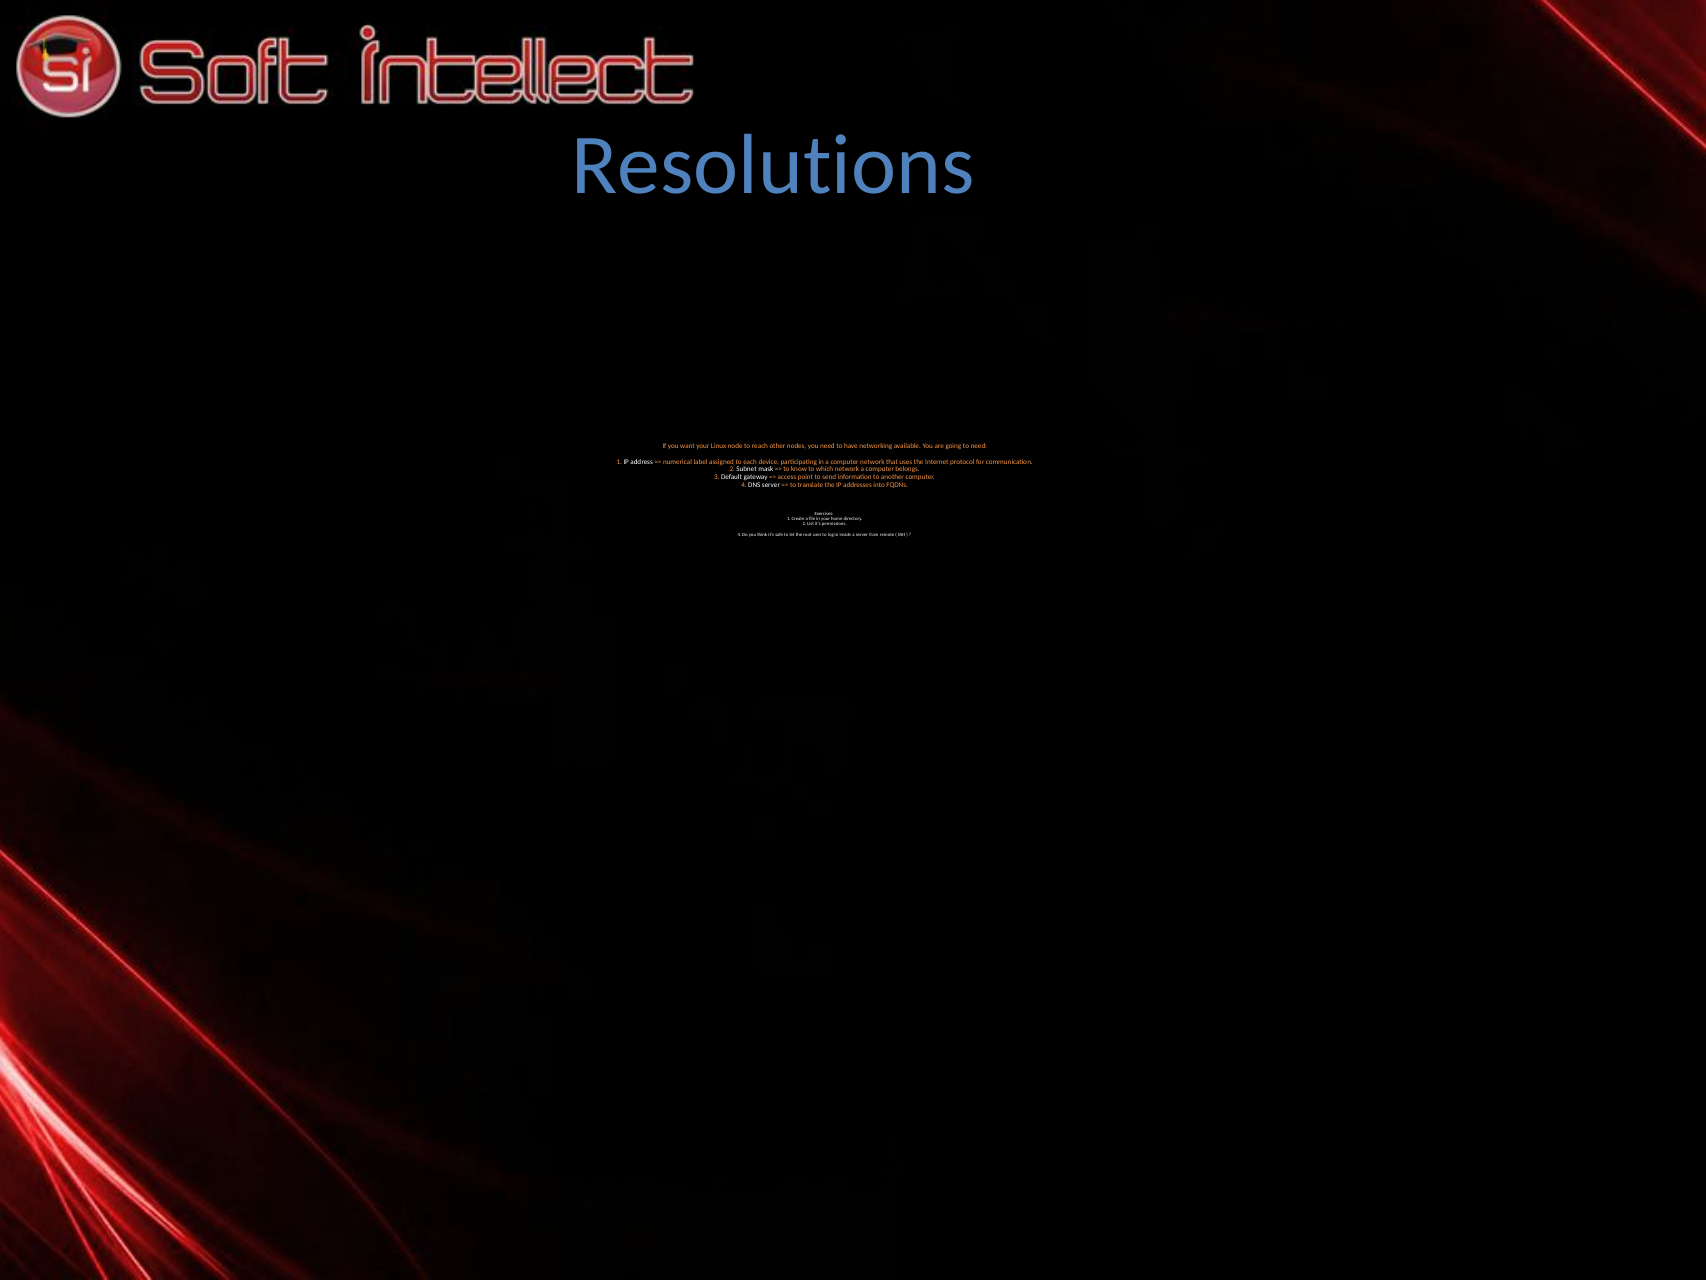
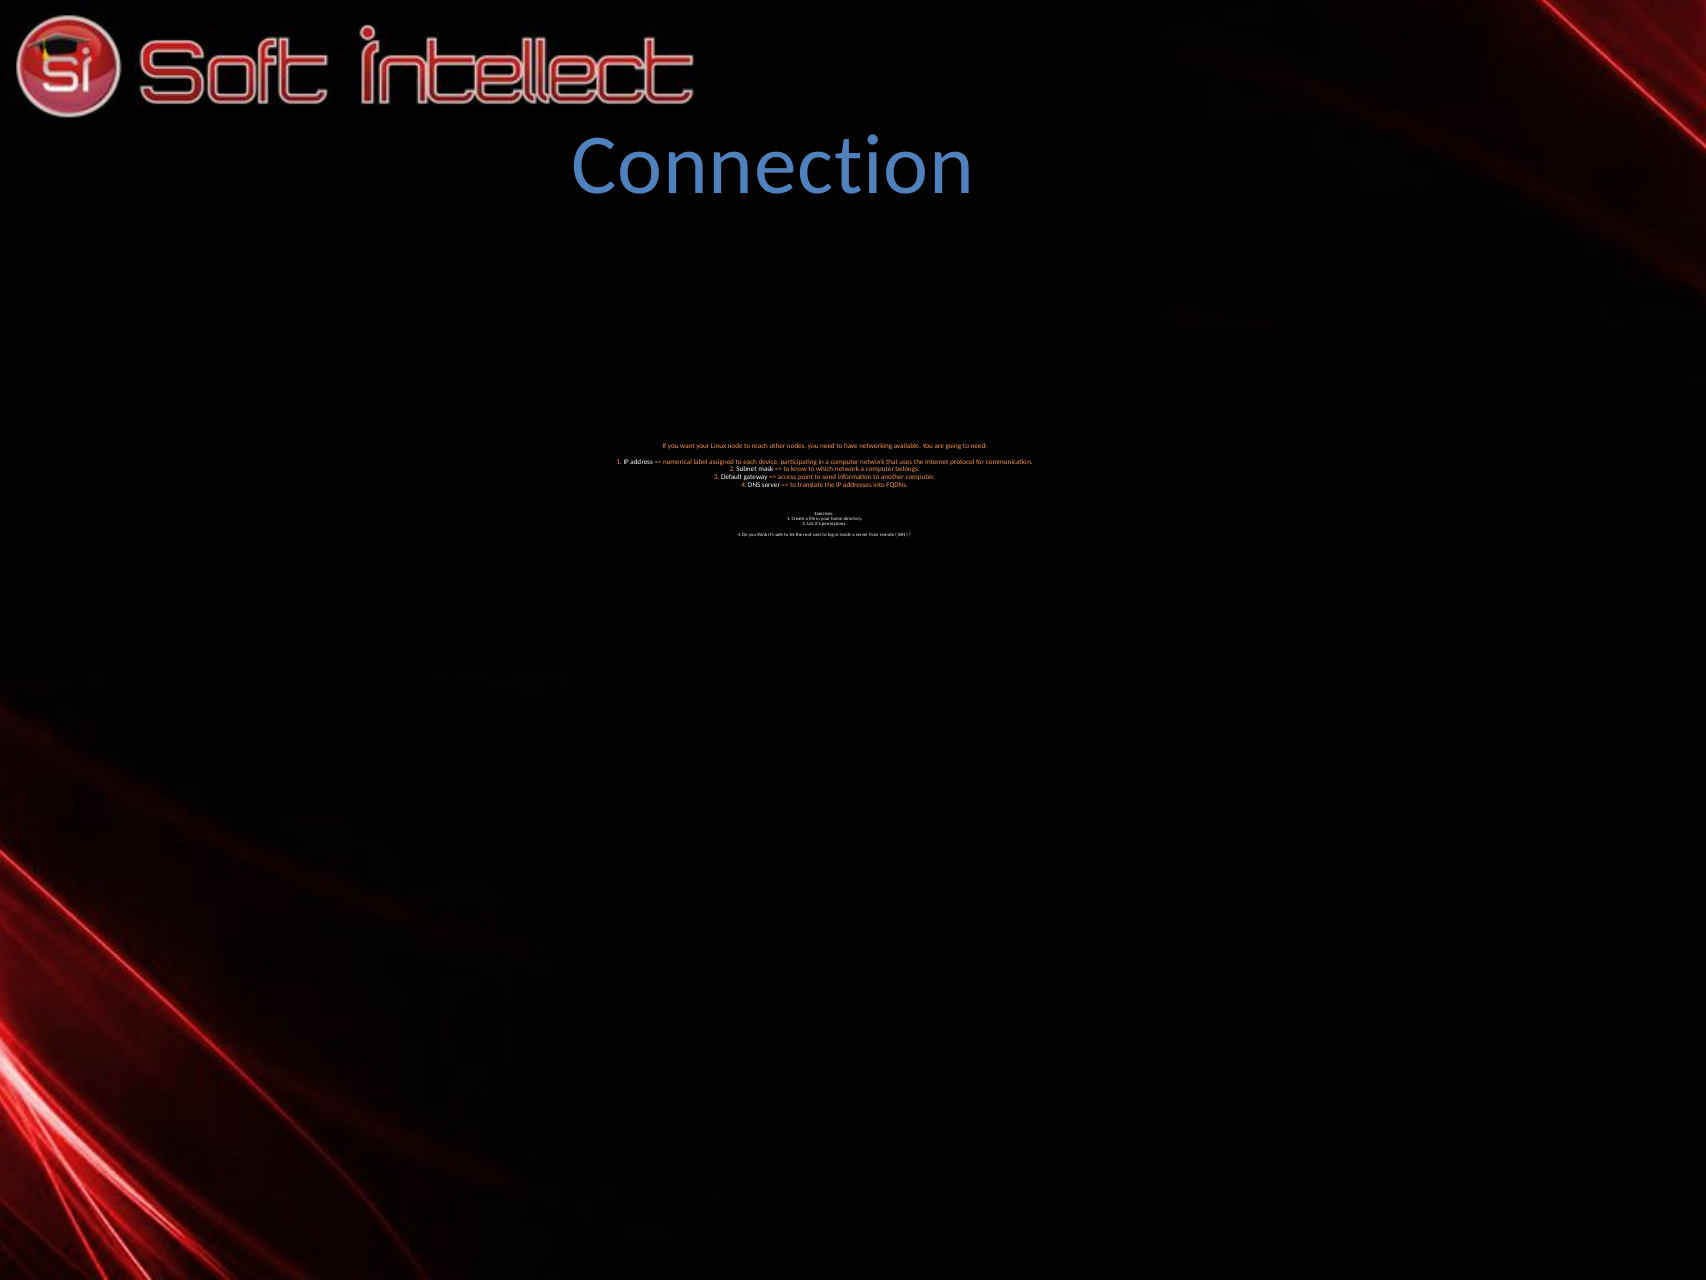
Resolutions: Resolutions -> Connection (773, 165)
